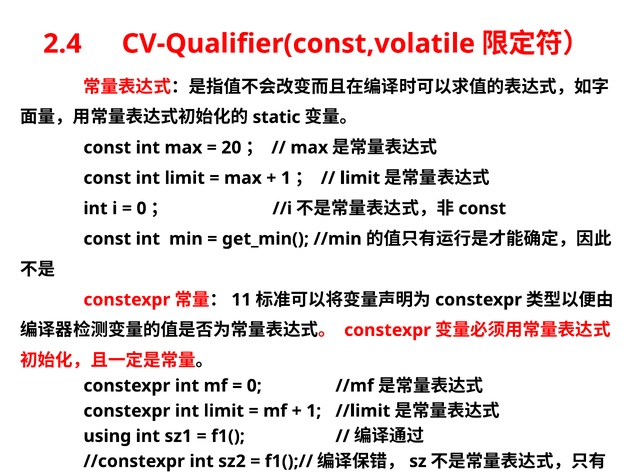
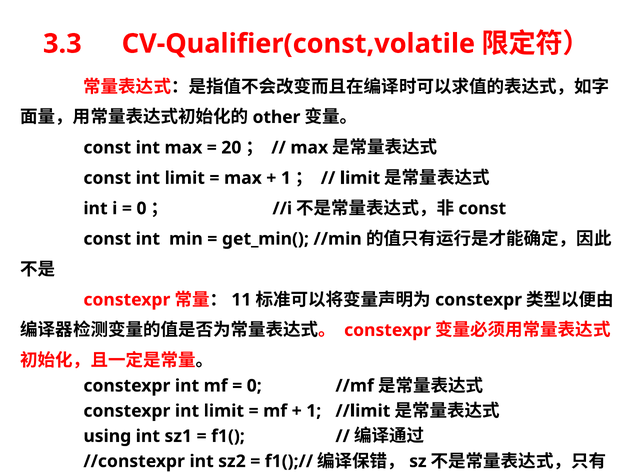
2.4: 2.4 -> 3.3 (62, 44)
static: static -> other (276, 117)
